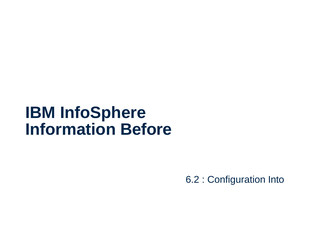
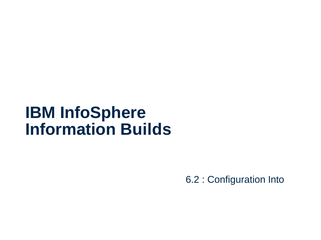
Before: Before -> Builds (146, 130)
